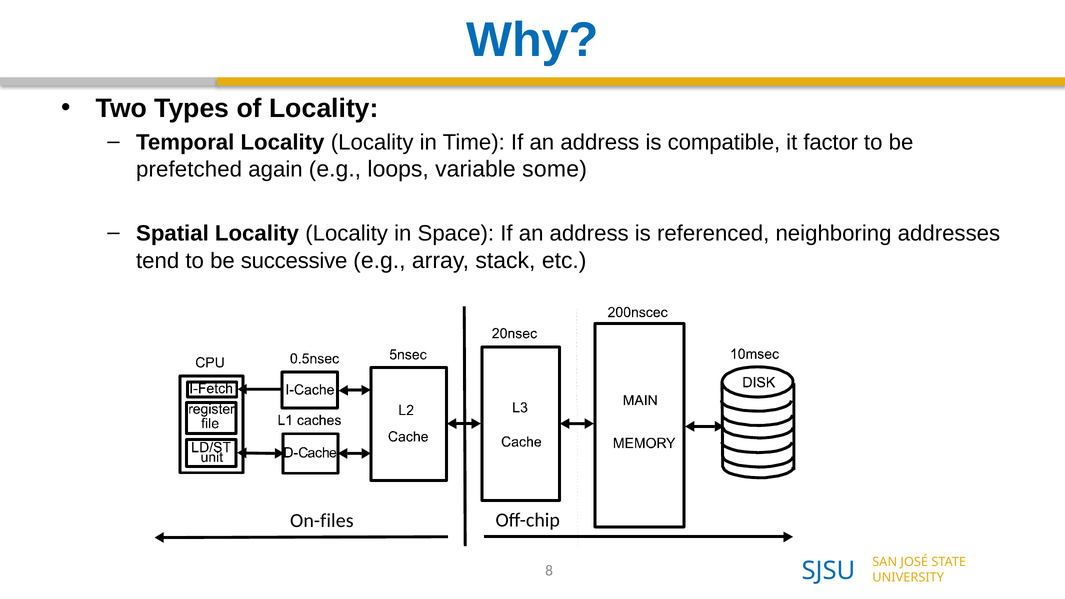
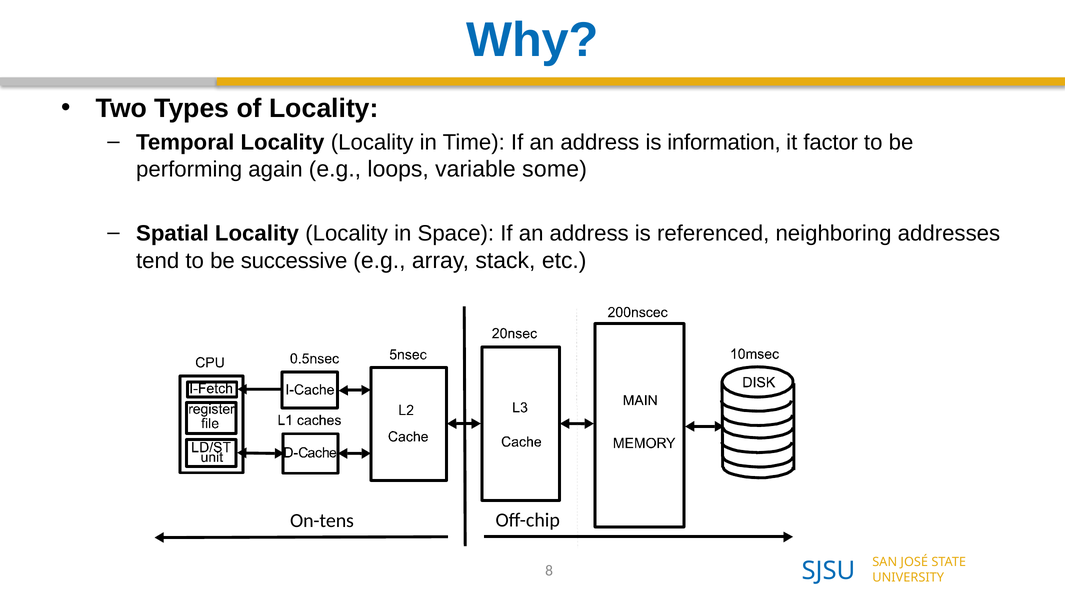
compatible: compatible -> information (724, 142)
prefetched: prefetched -> performing (189, 170)
On-files: On-files -> On-tens (322, 521)
